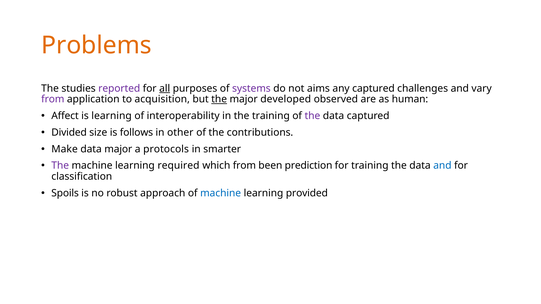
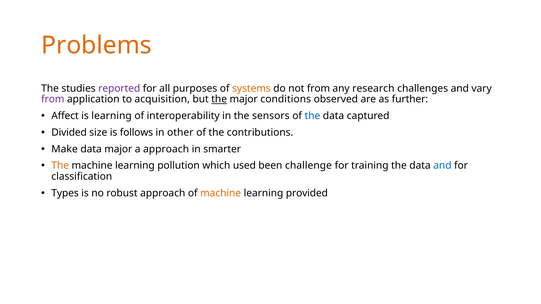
all underline: present -> none (165, 88)
systems colour: purple -> orange (251, 88)
not aims: aims -> from (318, 88)
any captured: captured -> research (373, 88)
developed: developed -> conditions (286, 99)
human: human -> further (410, 99)
the training: training -> sensors (271, 116)
the colour: purple -> blue (312, 116)
a protocols: protocols -> approach (166, 149)
The colour: purple -> orange (60, 166)
required: required -> pollution (179, 166)
which from: from -> used (244, 166)
prediction: prediction -> challenge (308, 166)
Spoils: Spoils -> Types (65, 193)
machine colour: blue -> orange (221, 193)
